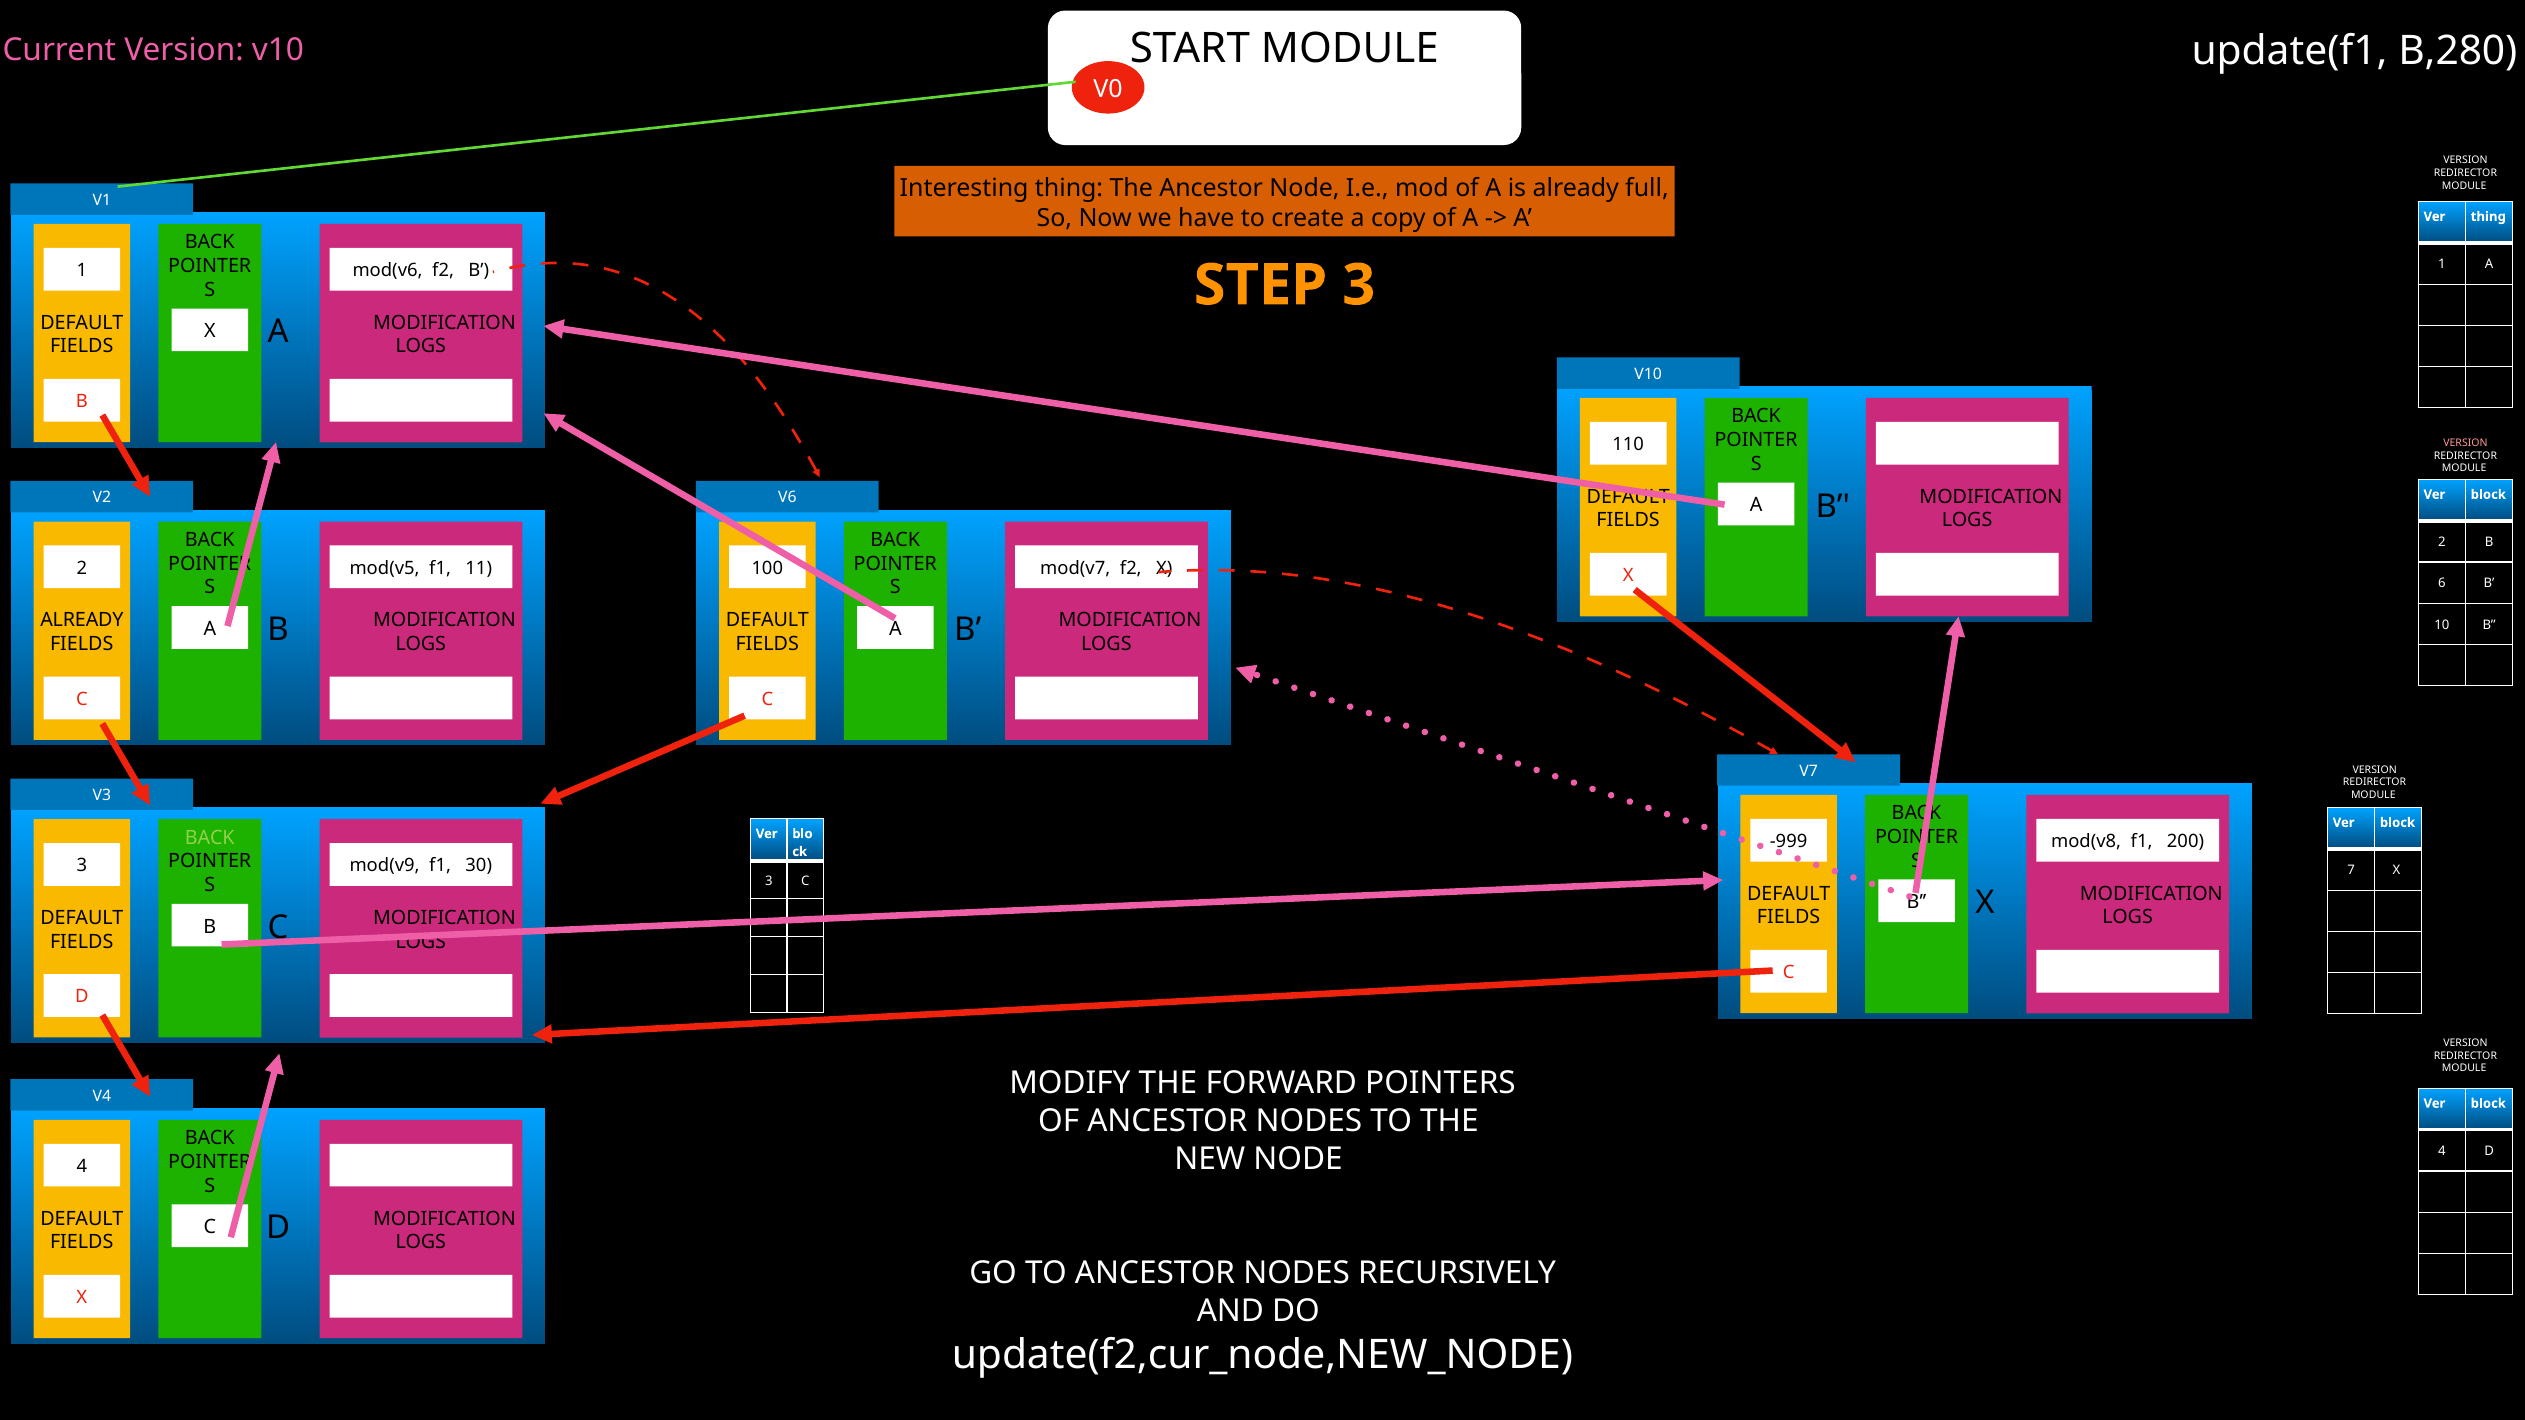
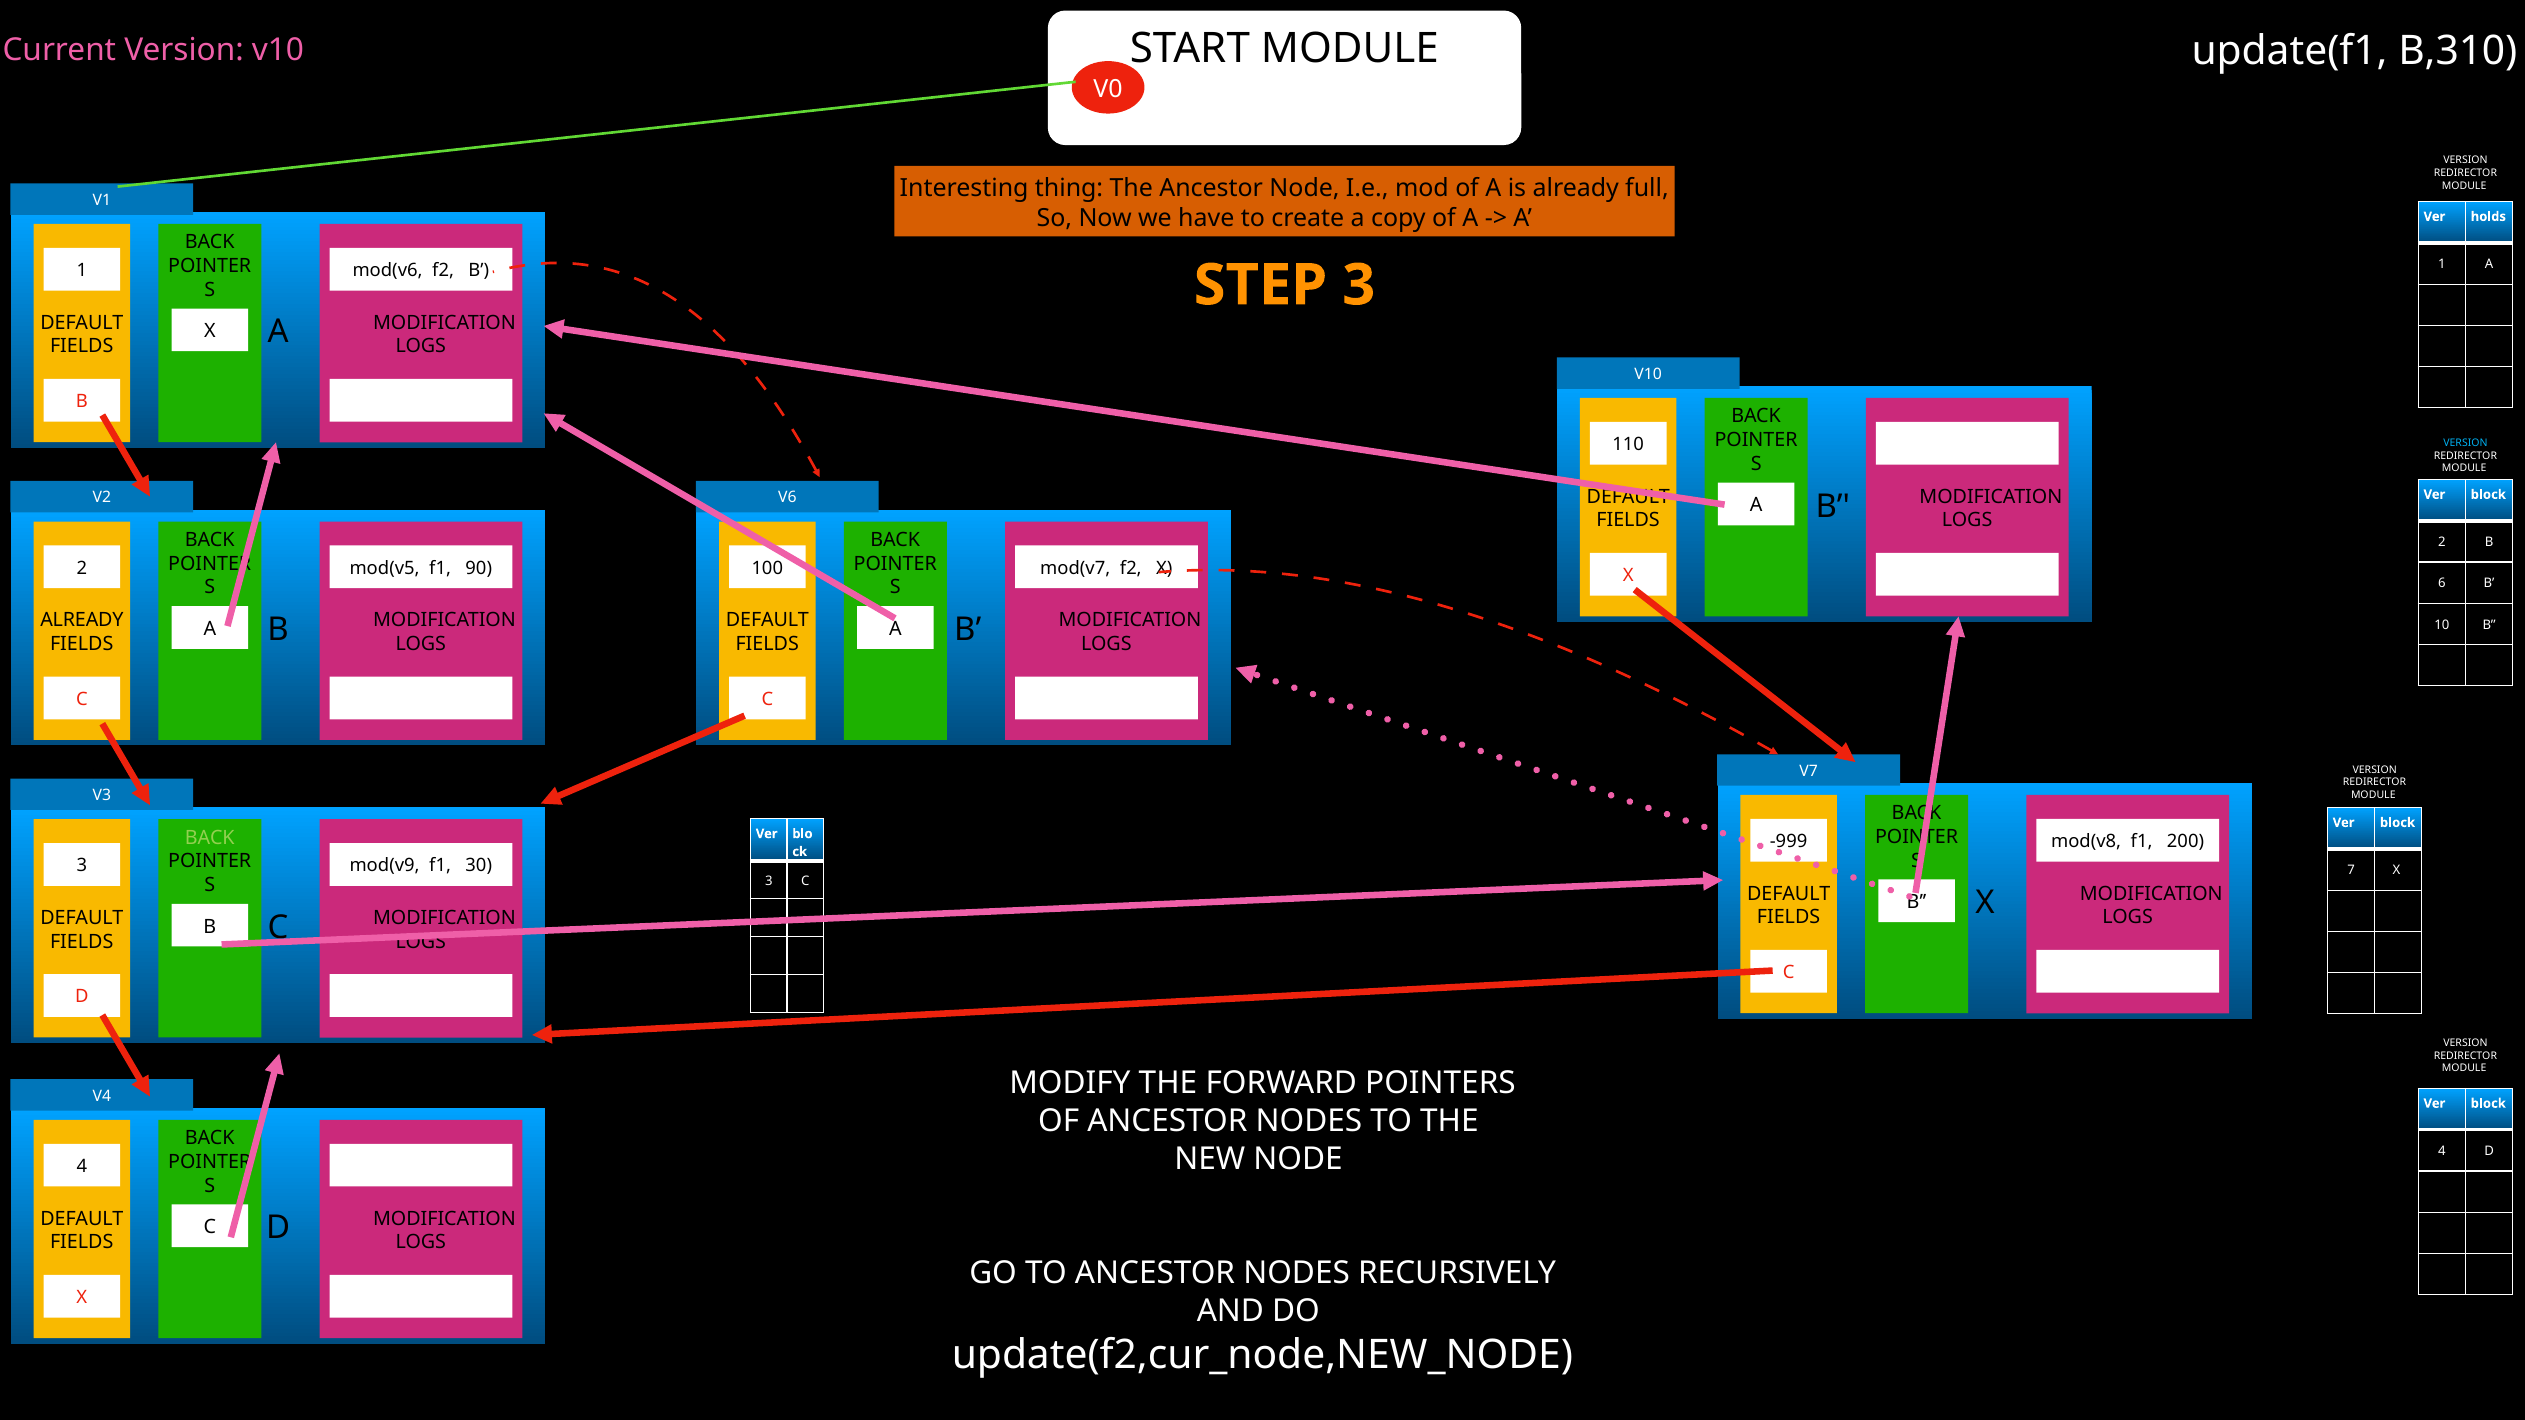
B,280: B,280 -> B,310 (2458, 51)
Ver thing: thing -> holds (2488, 217)
VERSION colour: pink -> light blue (2465, 443)
11: 11 -> 90 (479, 568)
